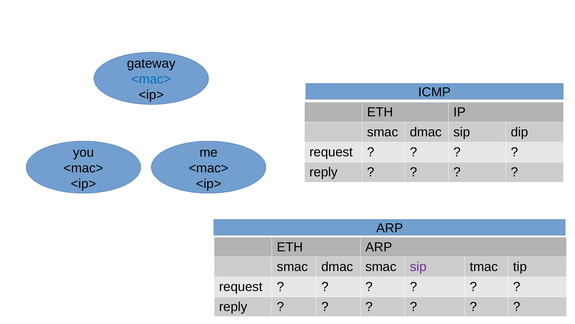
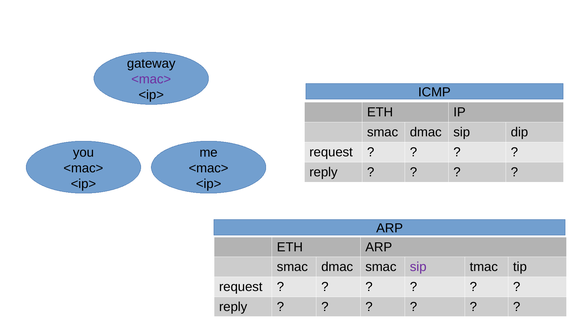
<mac> colour: blue -> purple (151, 79)
